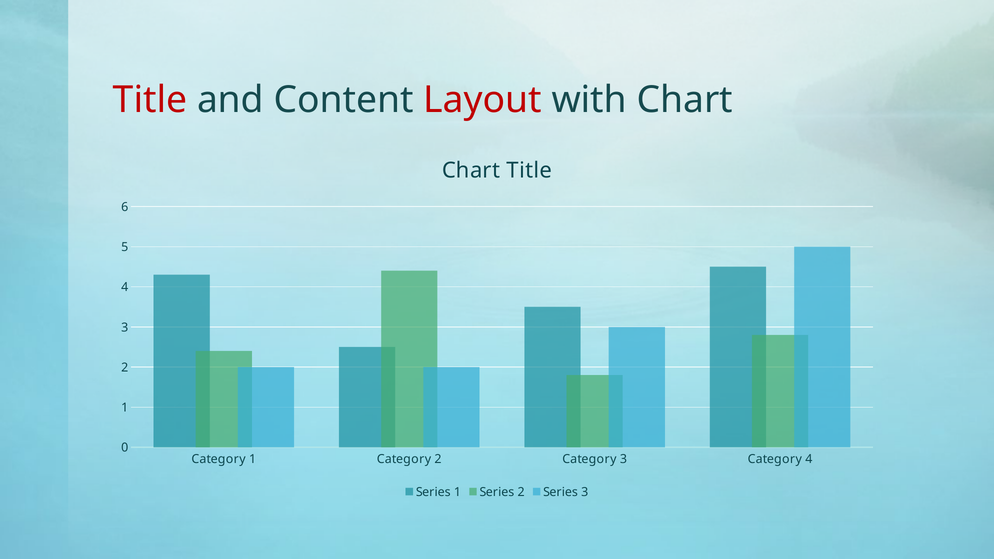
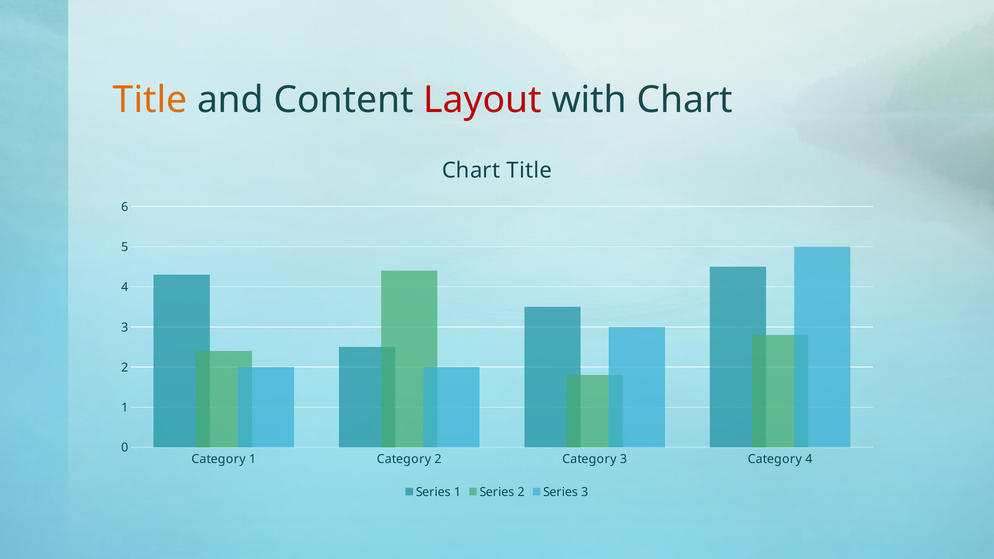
Title colour: red -> orange (150, 100)
